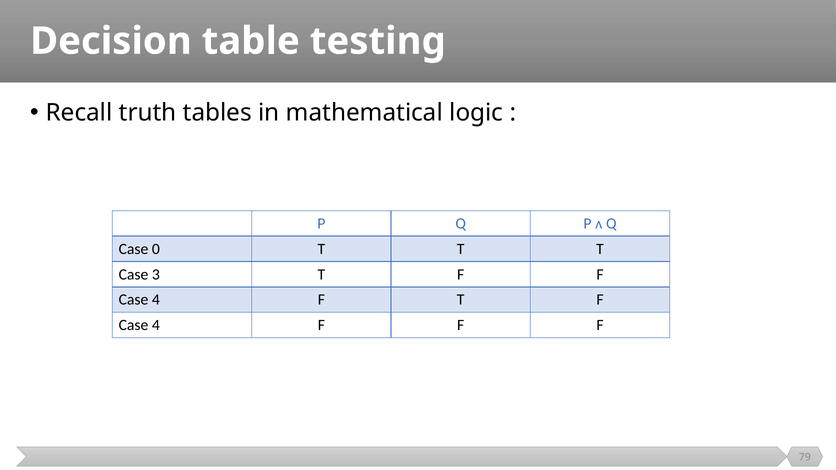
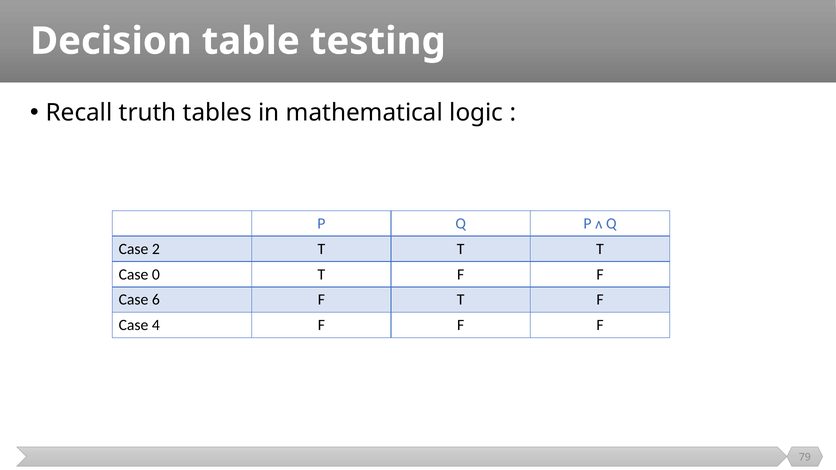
0: 0 -> 2 (156, 249)
3: 3 -> 0 (156, 275)
4: 4 -> 6 (156, 300)
